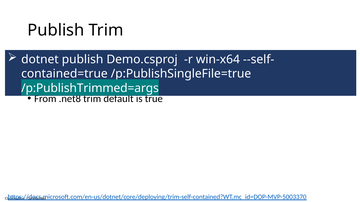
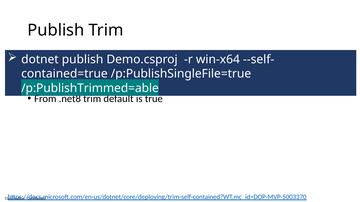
/p:PublishTrimmed=args: /p:PublishTrimmed=args -> /p:PublishTrimmed=able (90, 88)
